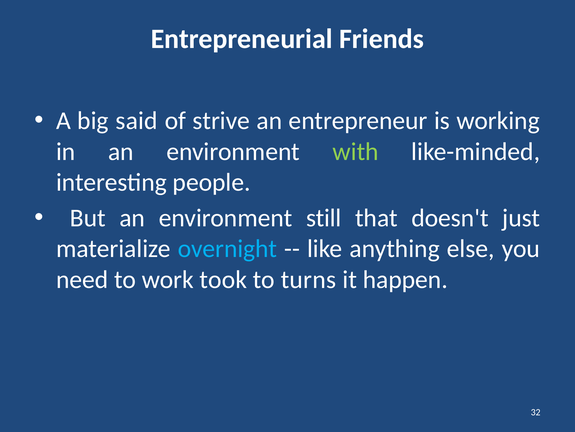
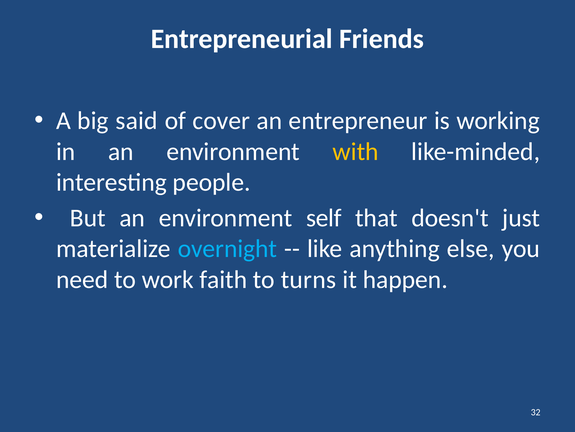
strive: strive -> cover (221, 121)
with colour: light green -> yellow (356, 151)
still: still -> self (324, 218)
took: took -> faith (223, 279)
